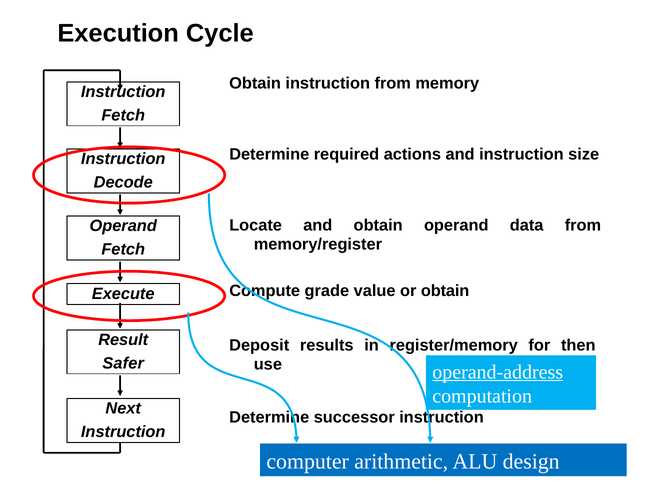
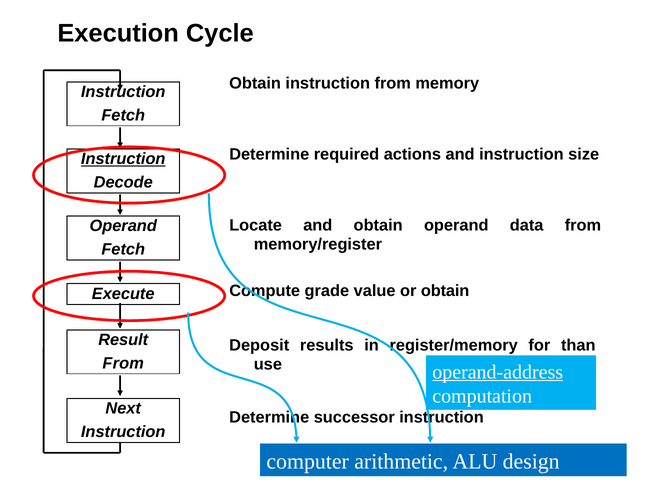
Instruction underline: none -> present (123, 159)
then: then -> than (578, 346)
Safer: Safer -> From (123, 363)
